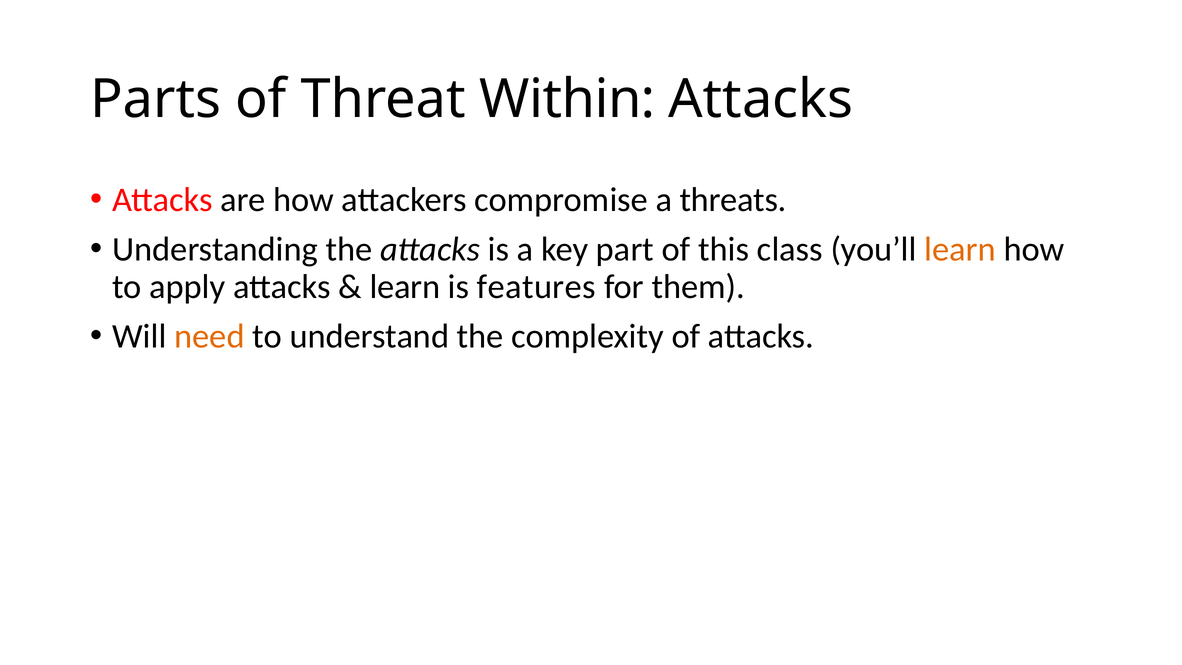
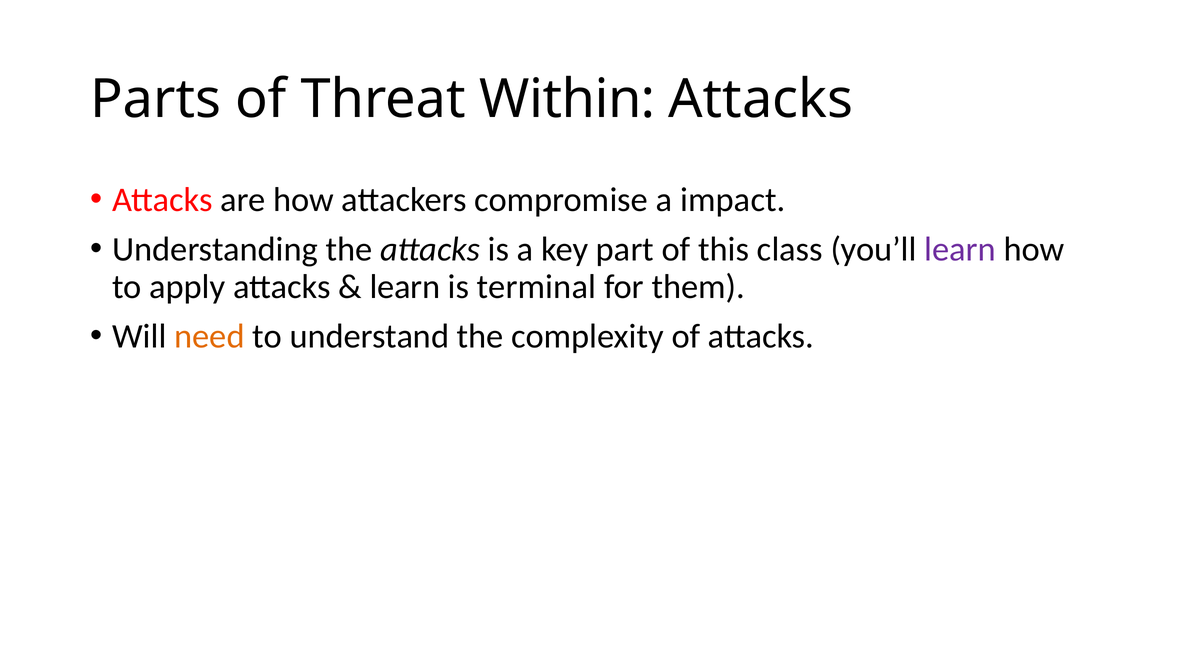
threats: threats -> impact (733, 200)
learn colour: orange -> purple (960, 249)
features: features -> terminal (537, 287)
